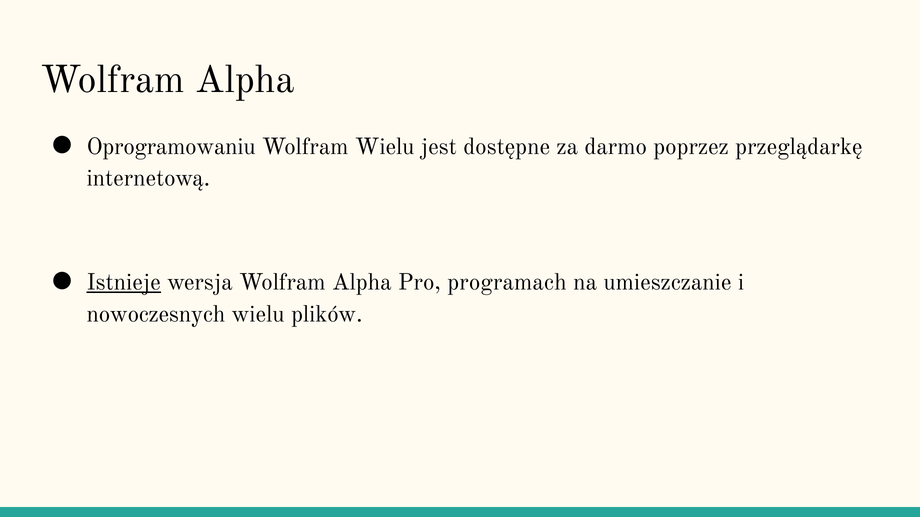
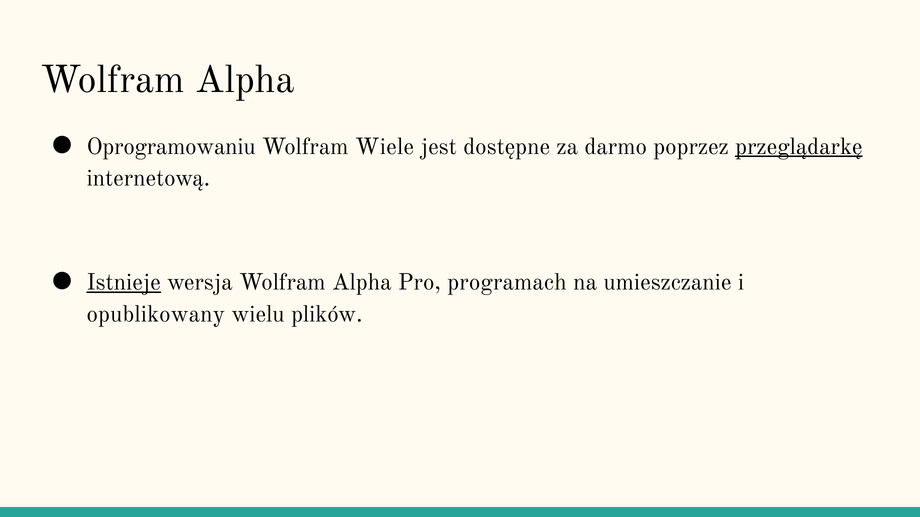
Wolfram Wielu: Wielu -> Wiele (385, 147)
przeglądarkę underline: none -> present (799, 147)
nowoczesnych: nowoczesnych -> opublikowany (156, 314)
